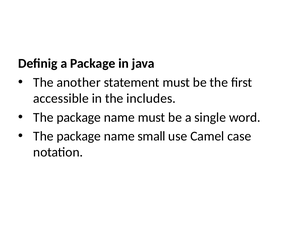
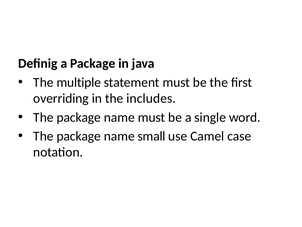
another: another -> multiple (79, 82)
accessible: accessible -> overriding (61, 98)
